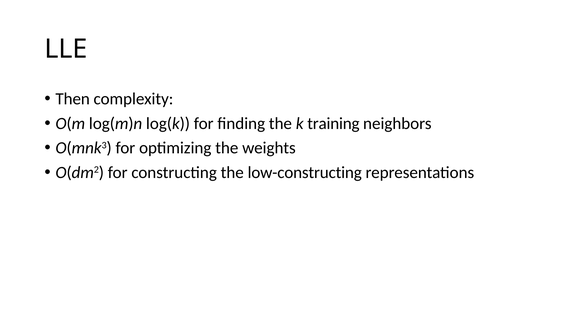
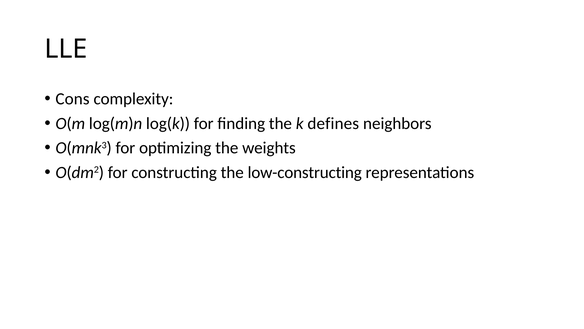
Then: Then -> Cons (73, 99)
training: training -> defines (333, 123)
